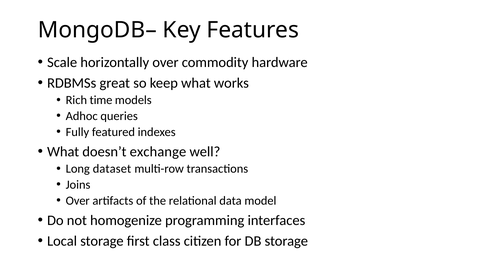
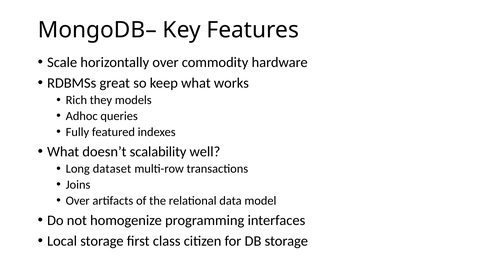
time: time -> they (101, 100)
exchange: exchange -> scalability (158, 152)
